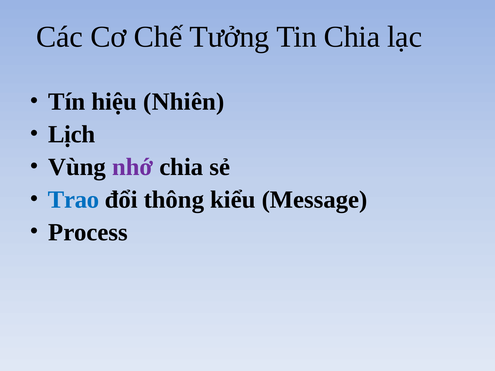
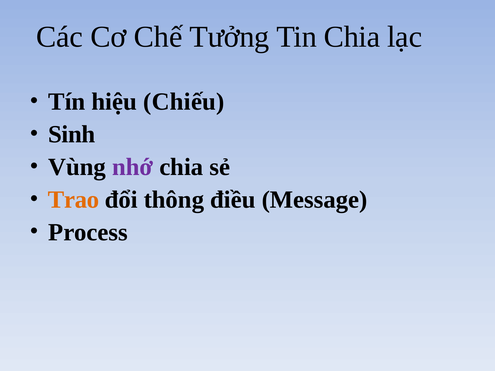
Nhiên: Nhiên -> Chiếu (184, 102)
Lịch: Lịch -> Sinh (72, 135)
Trao colour: blue -> orange (74, 200)
kiểu: kiểu -> điều (233, 200)
